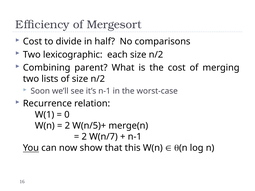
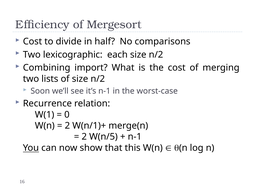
parent: parent -> import (91, 68)
W(n/5)+: W(n/5)+ -> W(n/1)+ (89, 126)
W(n/7: W(n/7 -> W(n/5 (103, 137)
